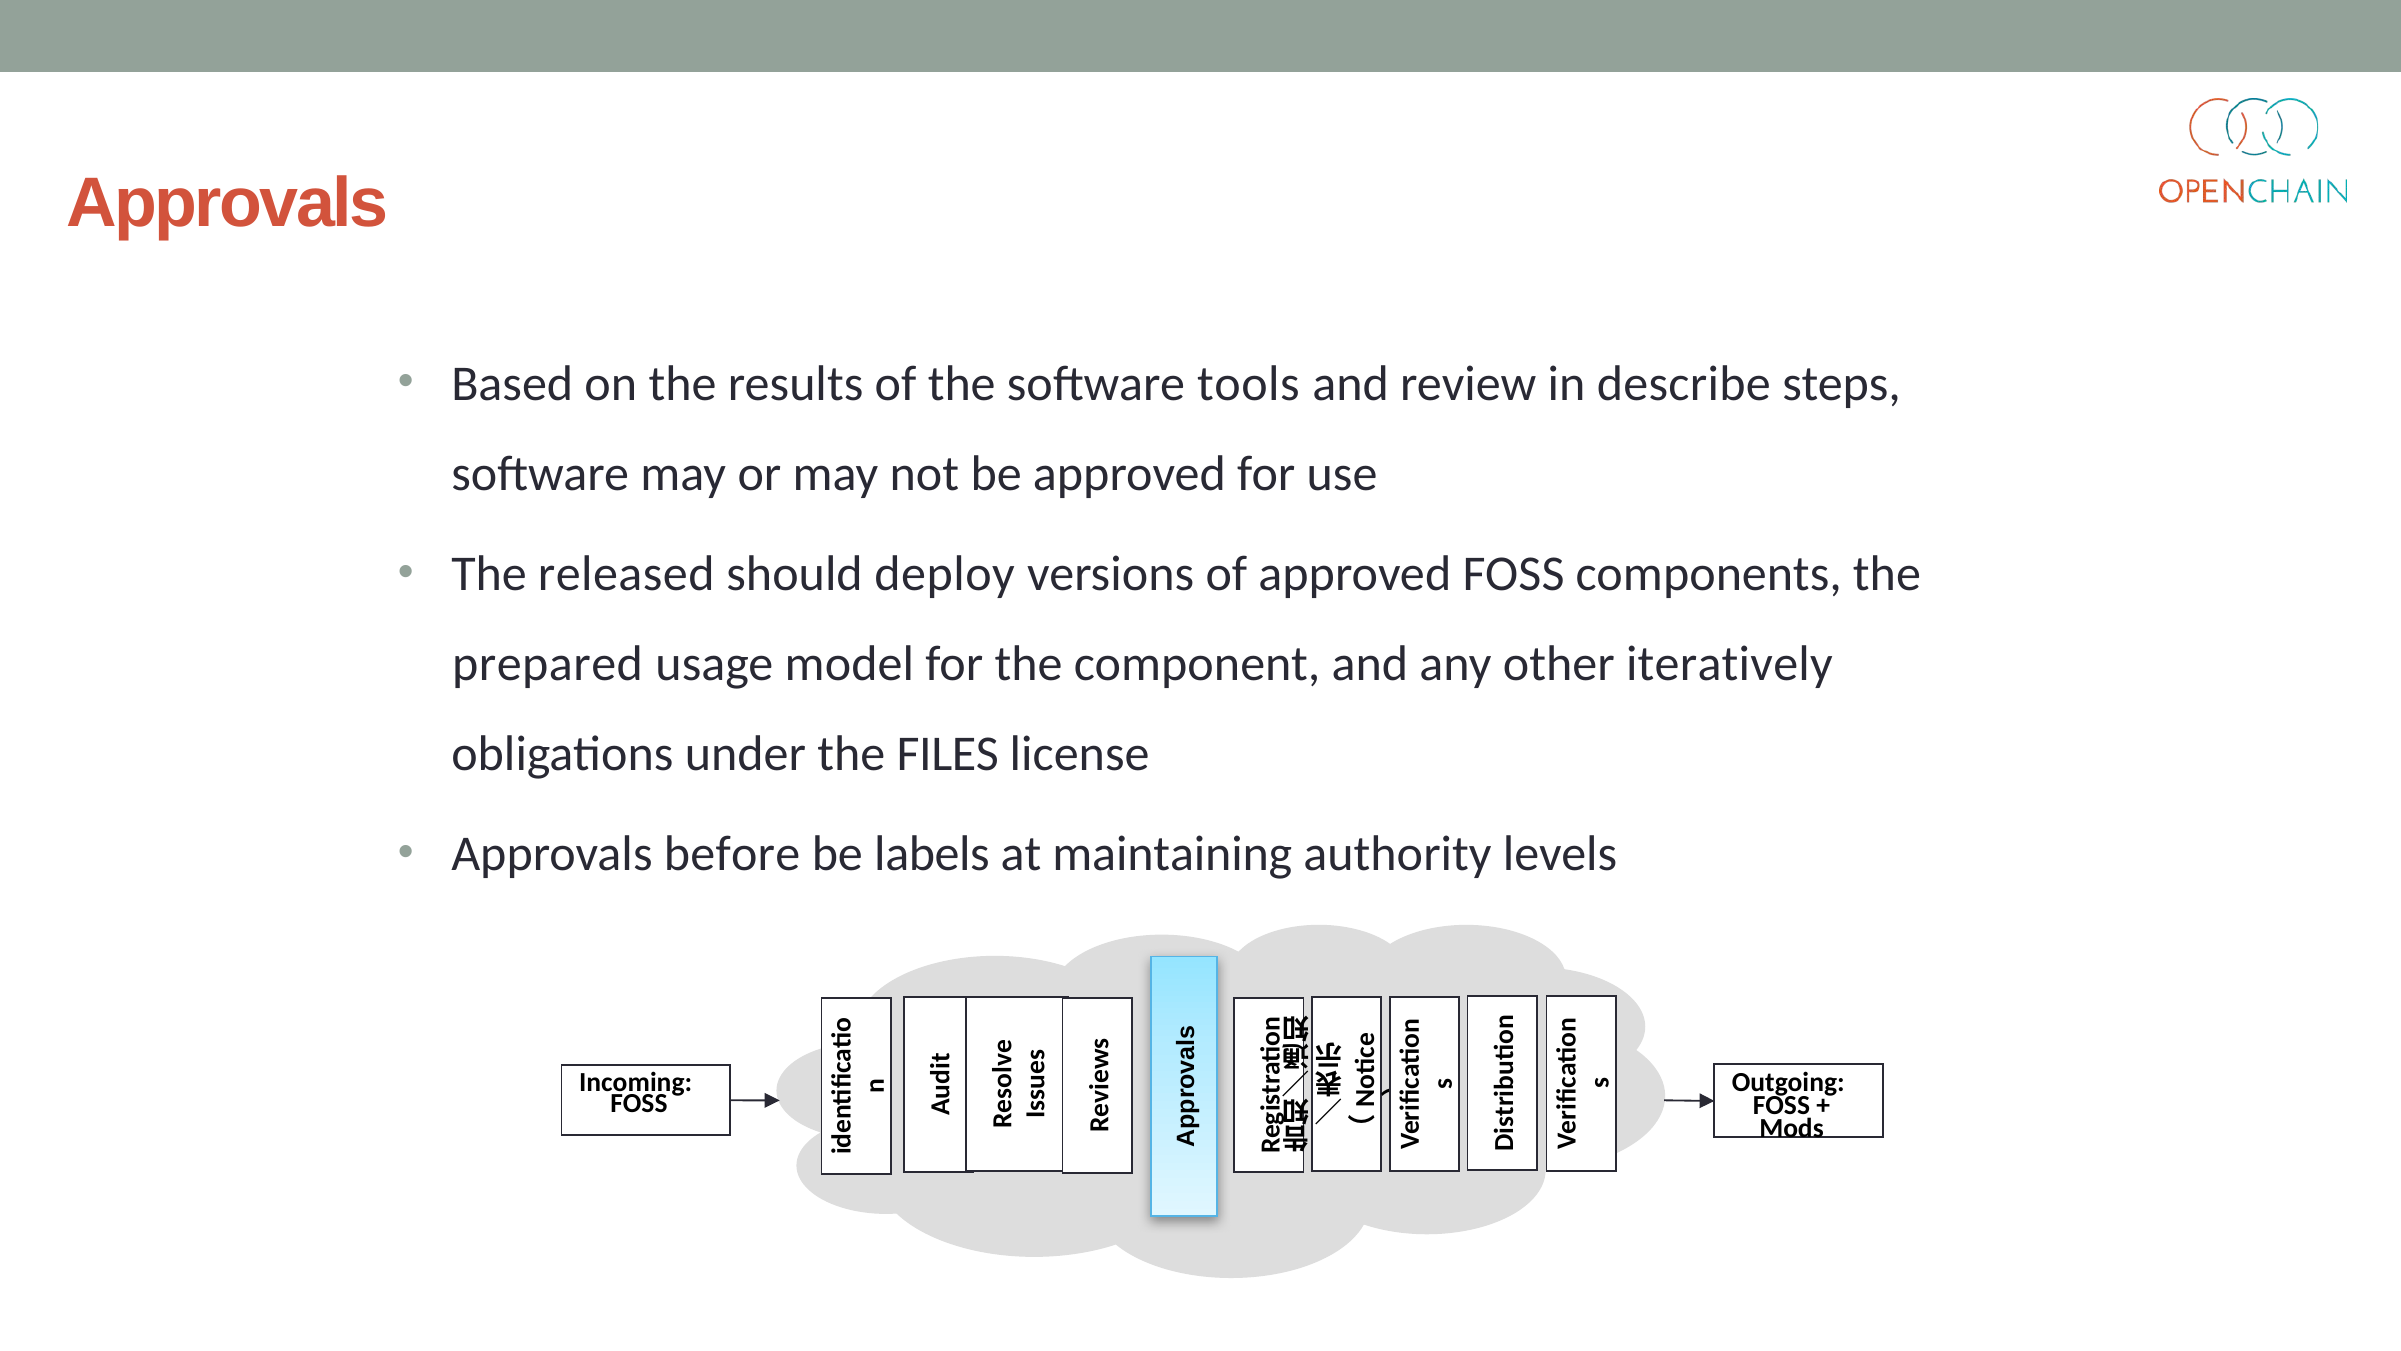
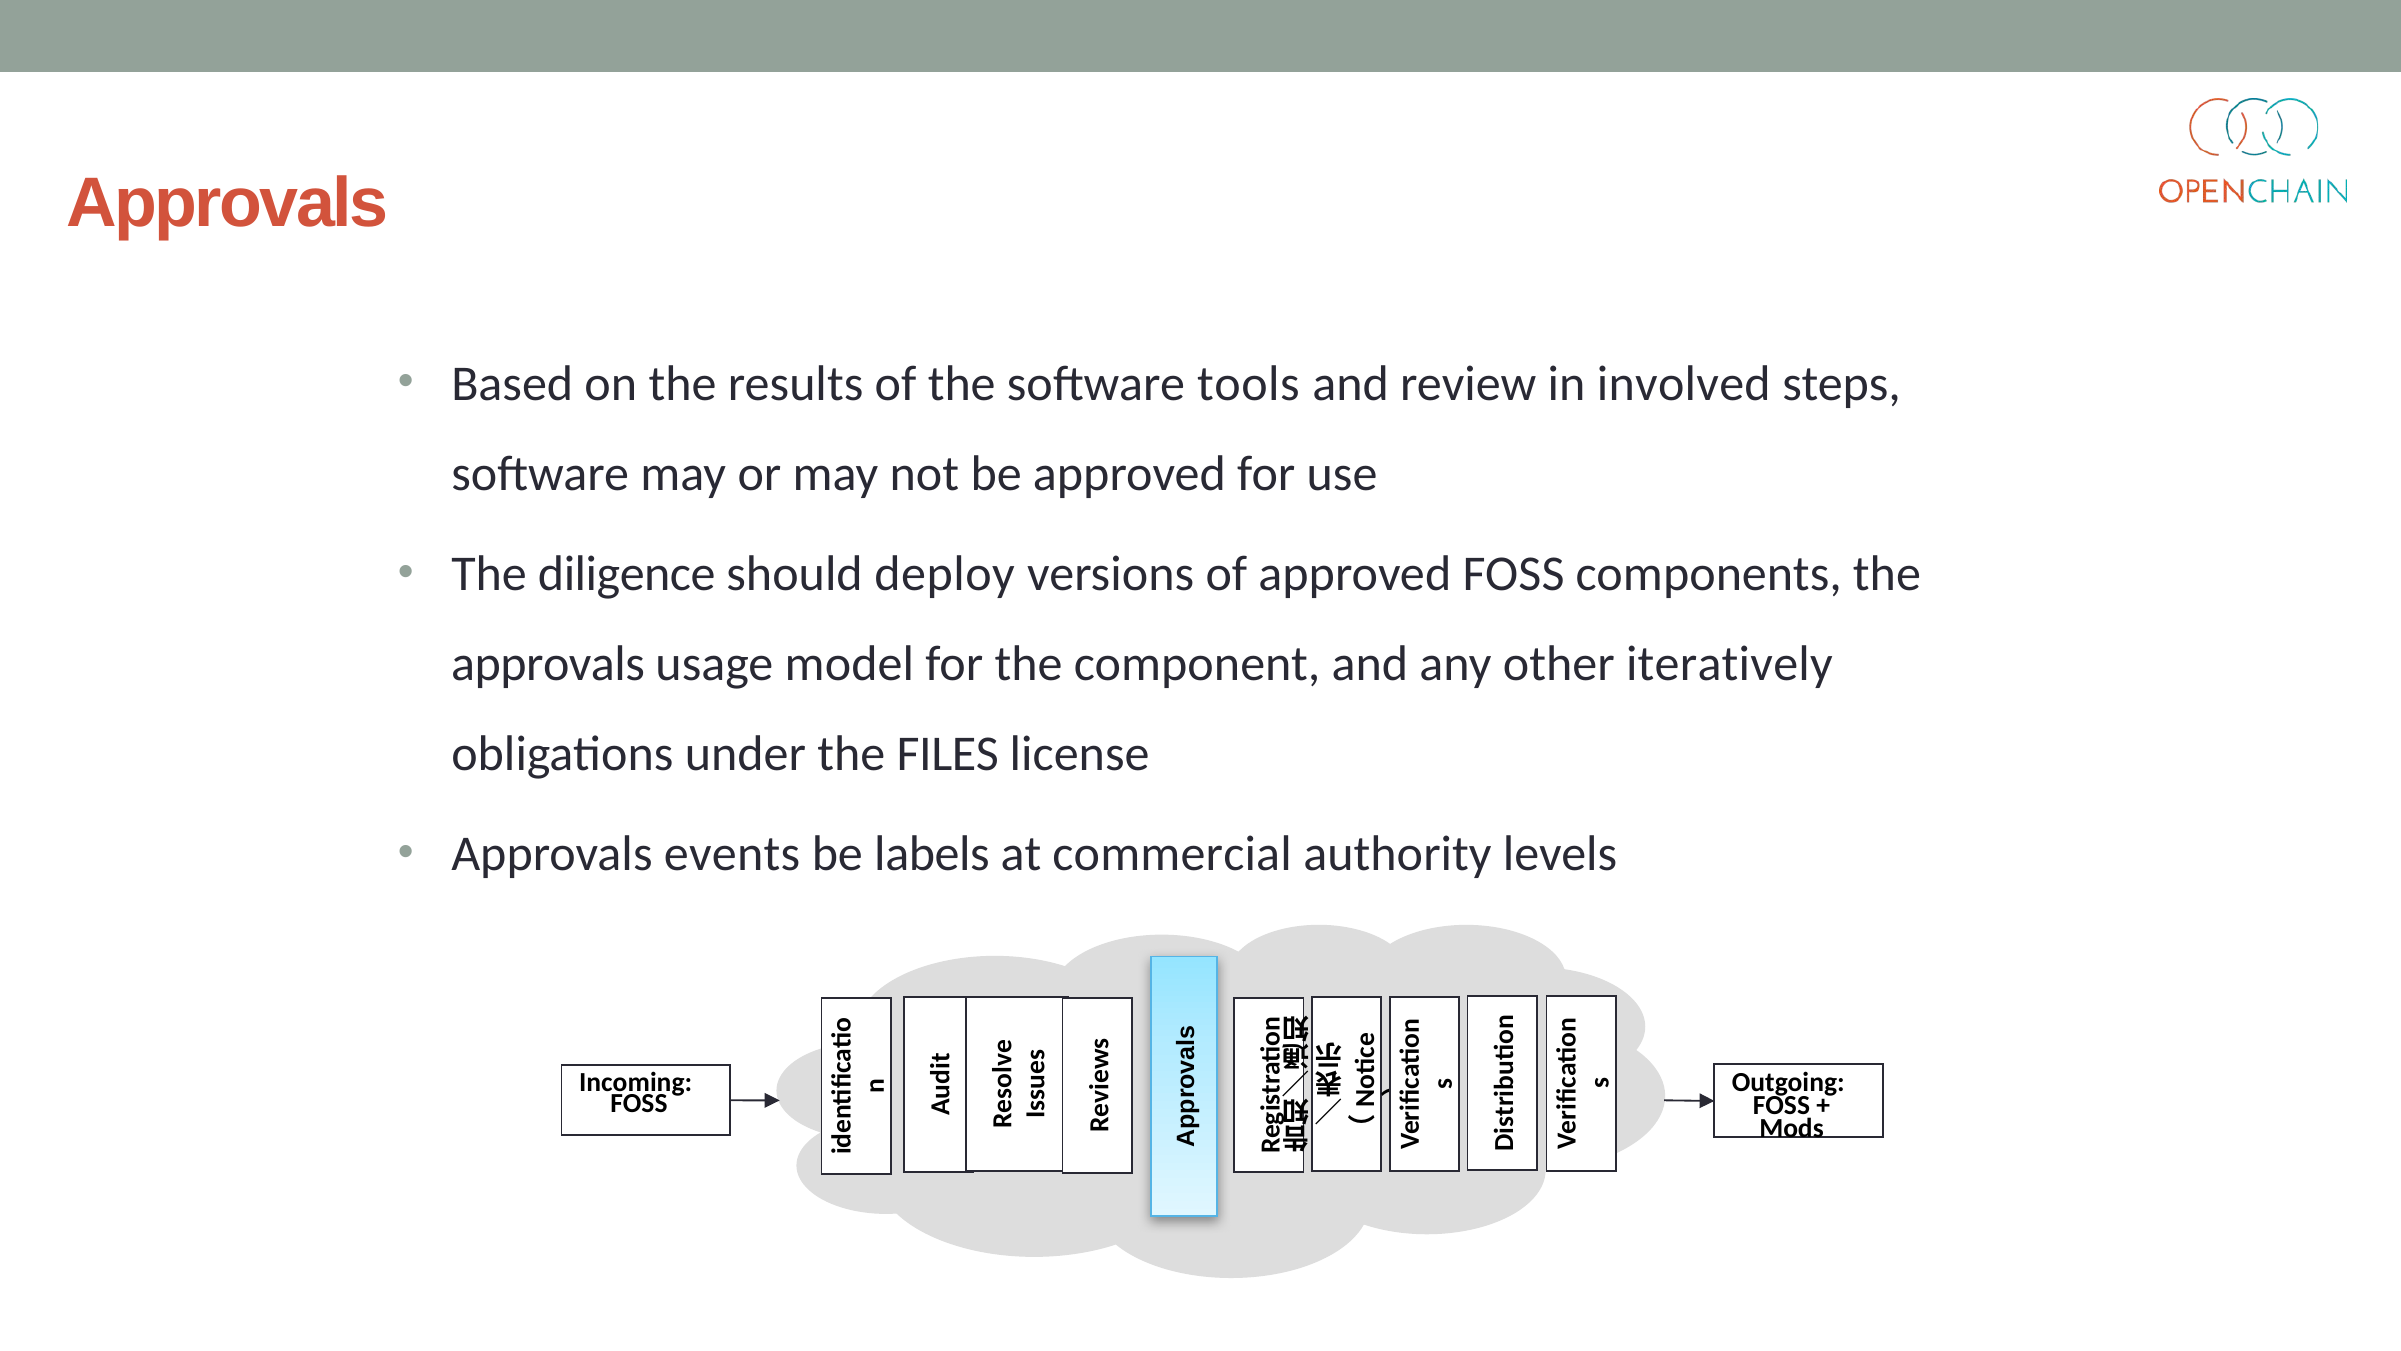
describe: describe -> involved (1684, 384)
released: released -> diligence (627, 574)
prepared: prepared -> approvals (548, 664)
before: before -> events (732, 854)
maintaining: maintaining -> commercial (1172, 854)
